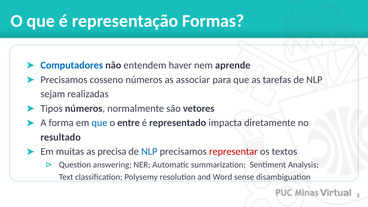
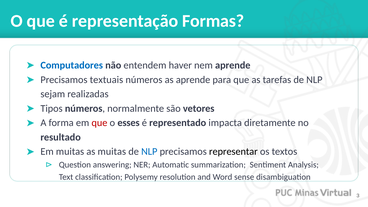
cosseno: cosseno -> textuais (106, 80)
as associar: associar -> aprende (193, 80)
que colour: blue -> red (99, 123)
entre: entre -> esses (129, 123)
as precisa: precisa -> muitas (112, 152)
representar colour: red -> black (233, 152)
